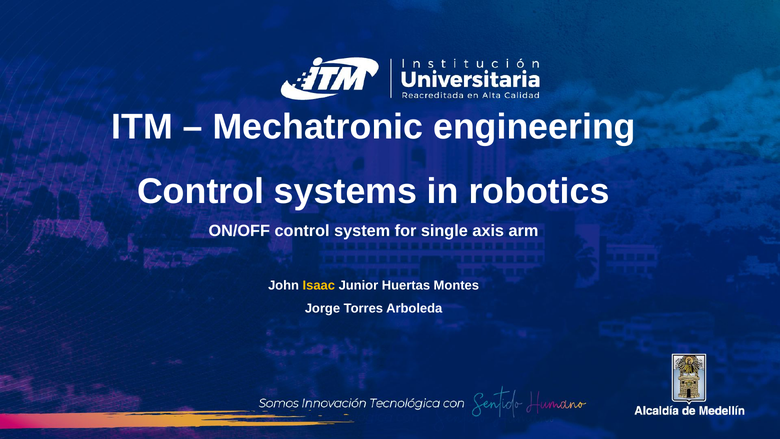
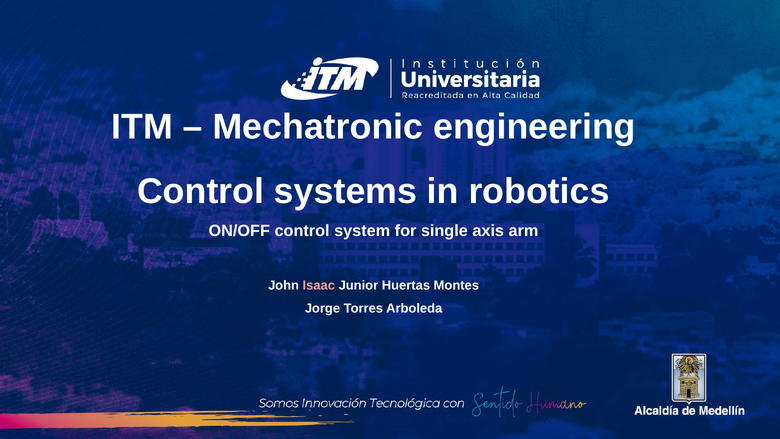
Isaac colour: yellow -> pink (319, 285)
